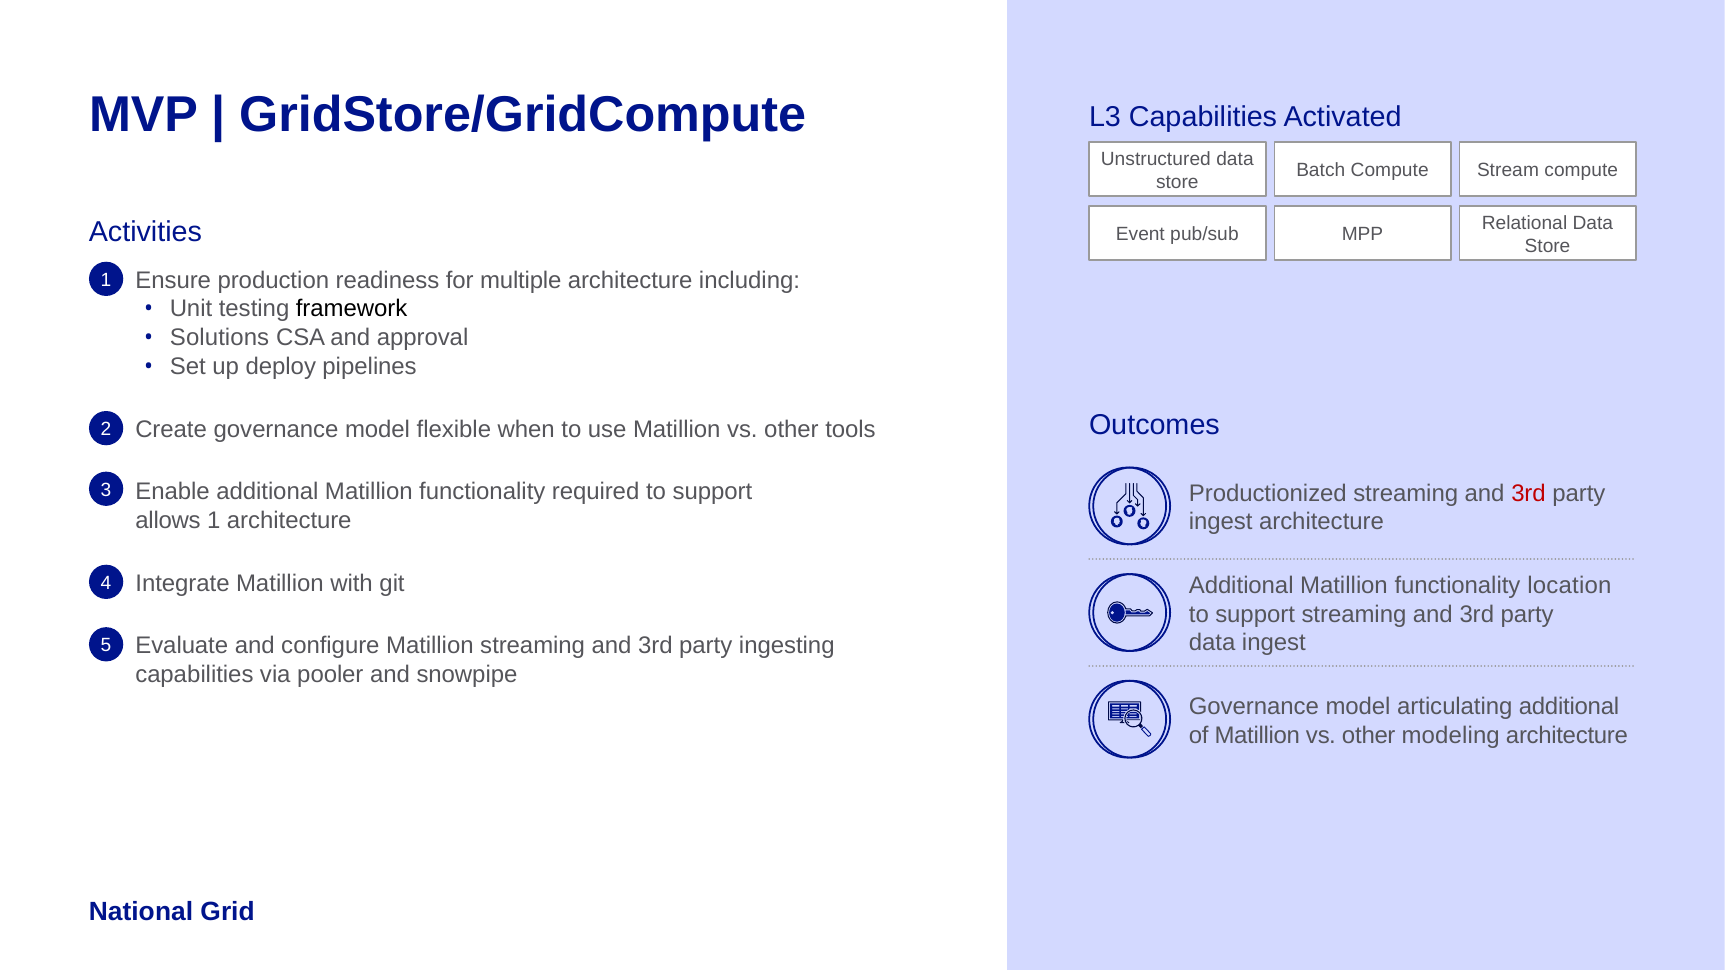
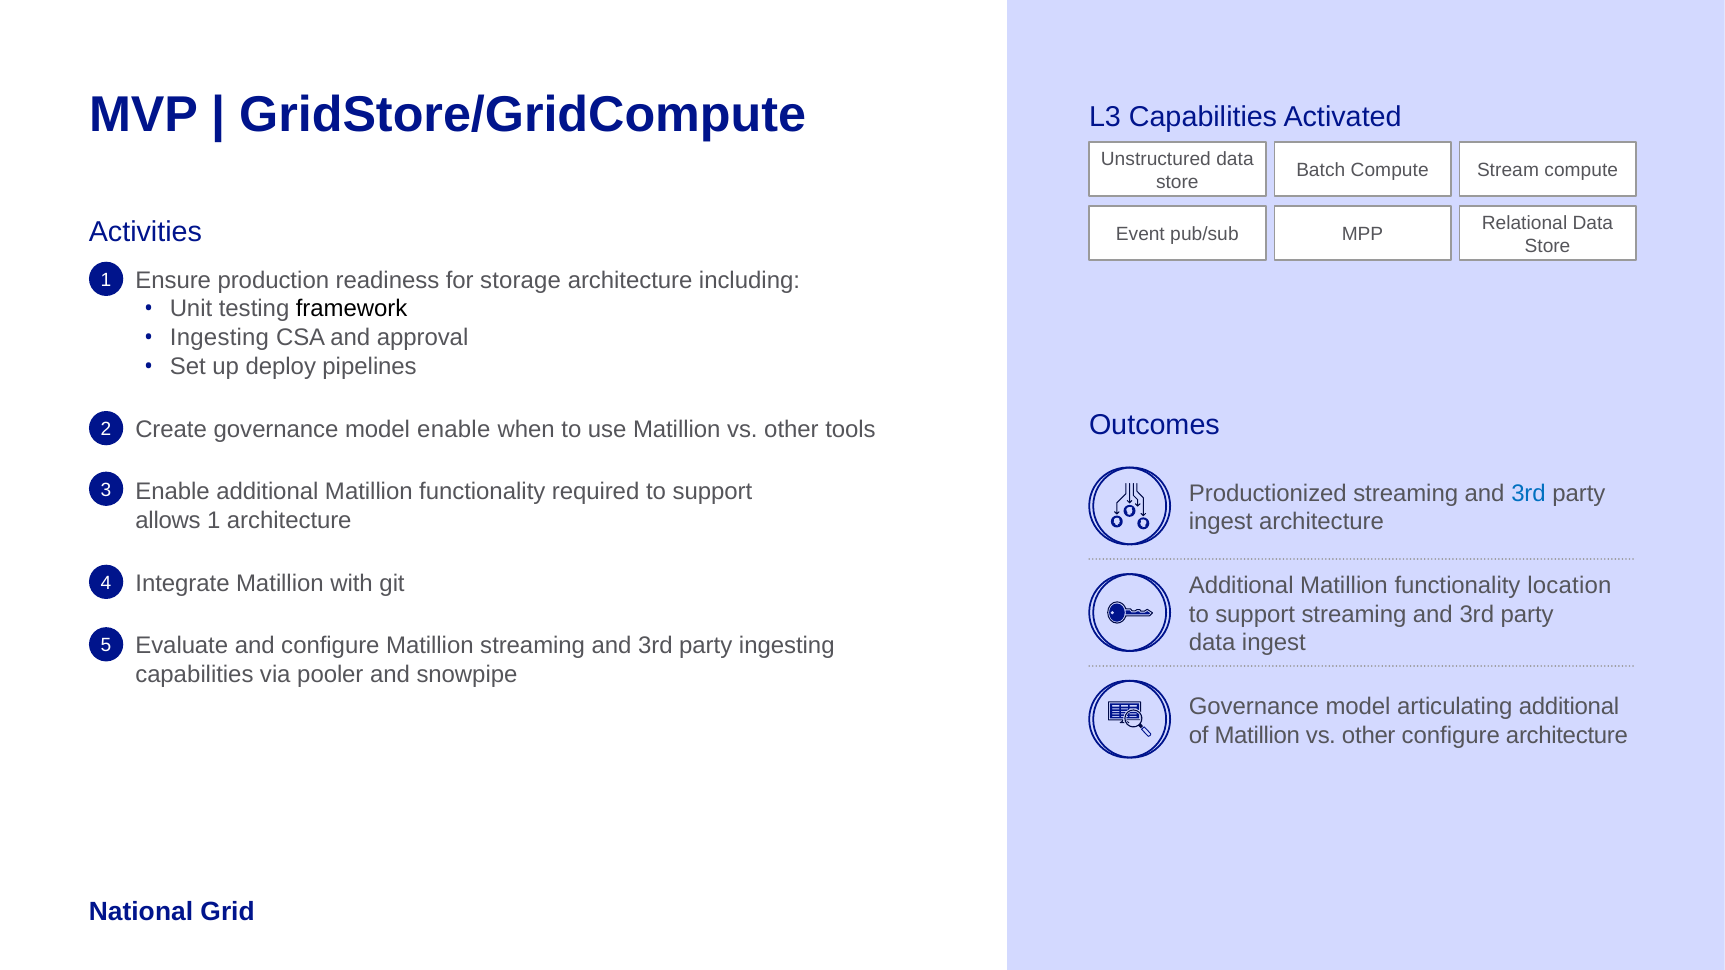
multiple: multiple -> storage (521, 280)
Solutions: Solutions -> Ingesting (220, 338)
flexible: flexible -> enable (454, 430)
3rd colour: red -> blue (1528, 493)
other modeling: modeling -> configure (1451, 735)
